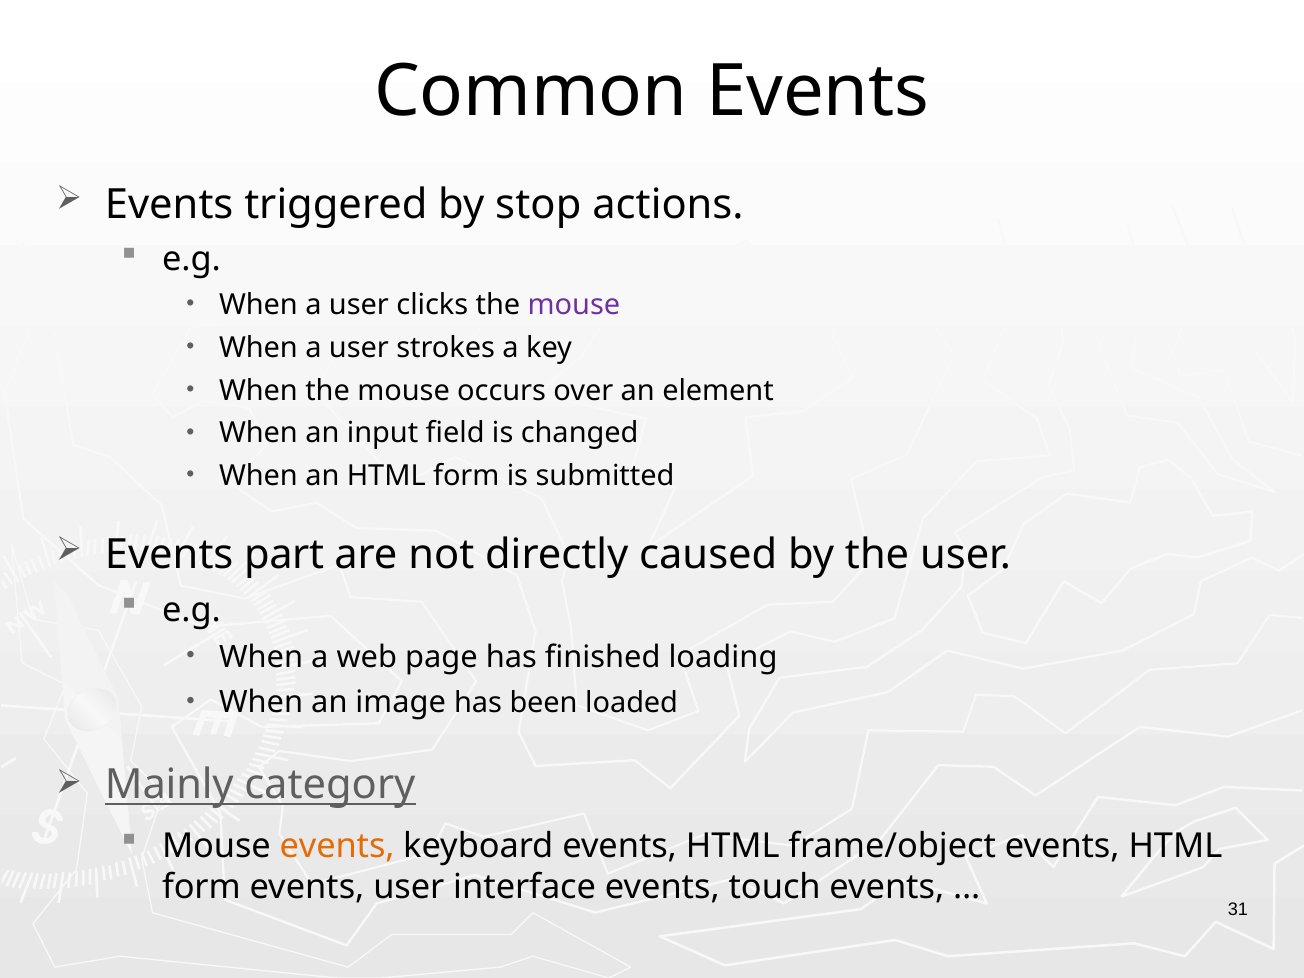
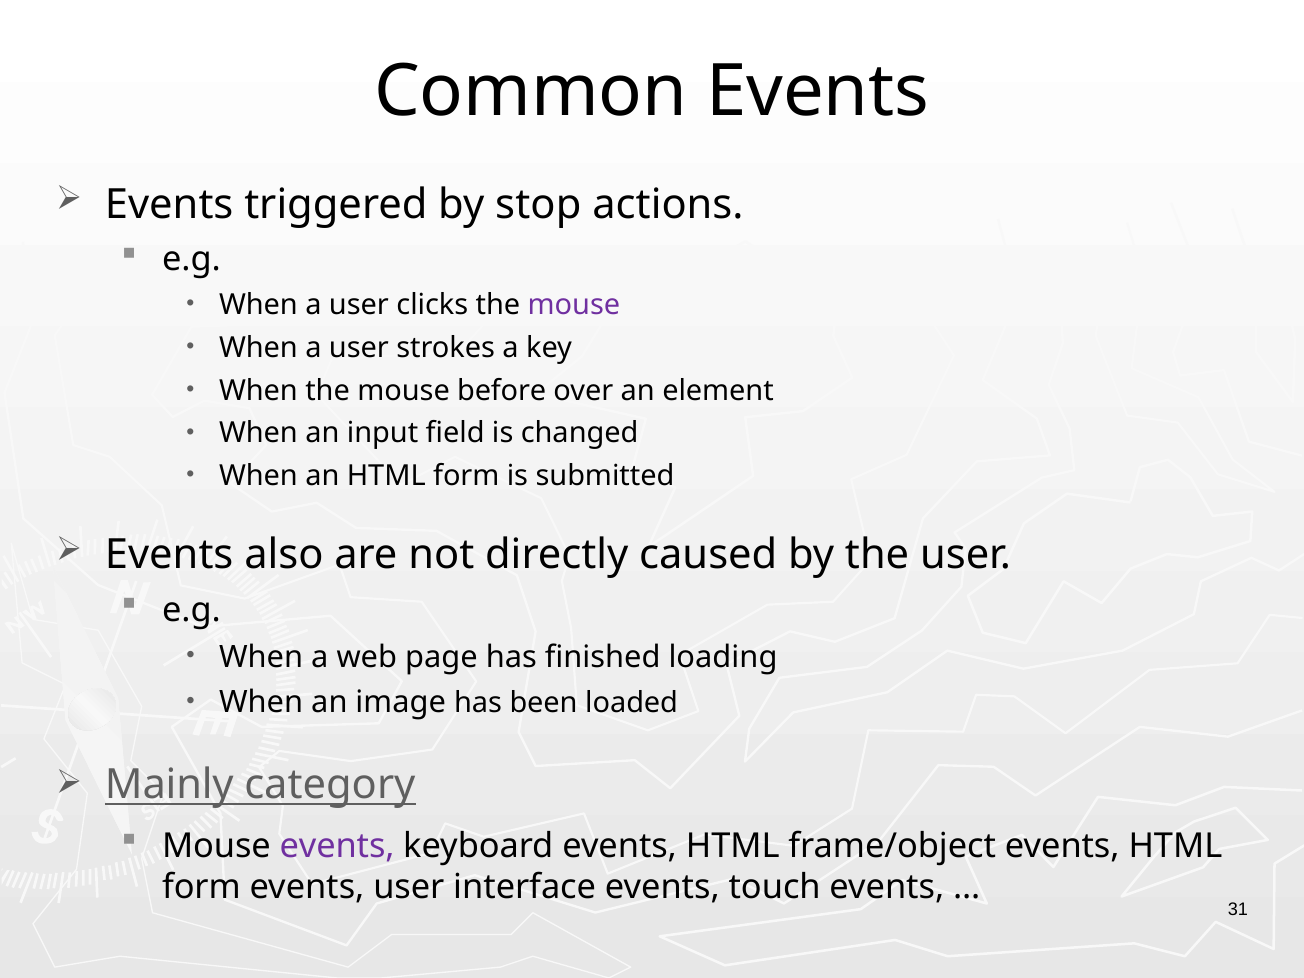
occurs: occurs -> before (502, 391)
part: part -> also (284, 555)
events colour: orange -> purple (337, 846)
